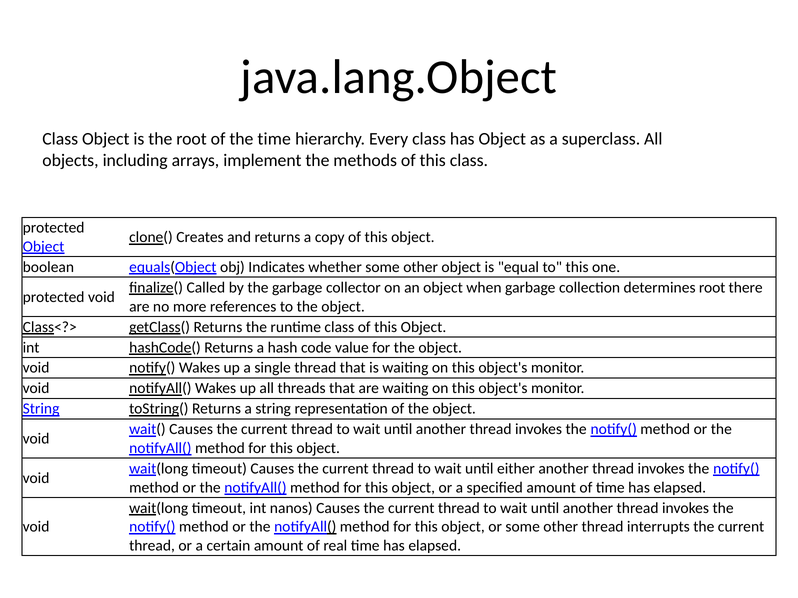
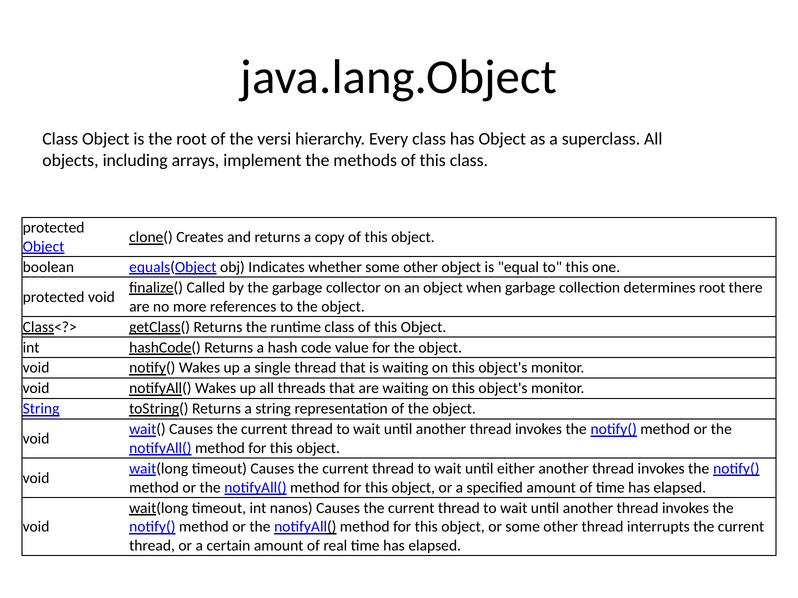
the time: time -> versi (274, 139)
